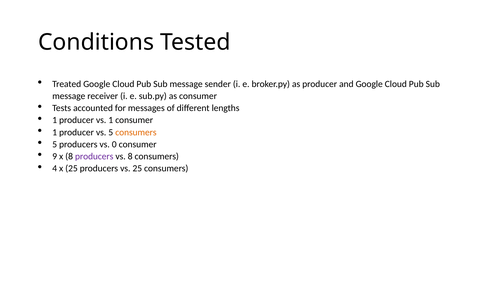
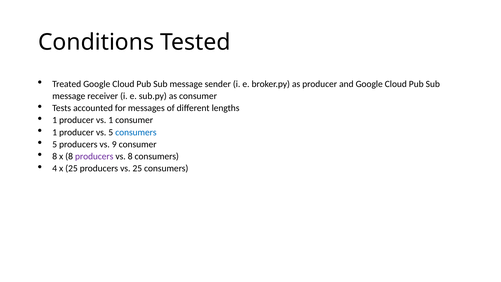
consumers colour: orange -> blue (136, 132)
0: 0 -> 9 (114, 144)
9: 9 -> 8 (55, 156)
